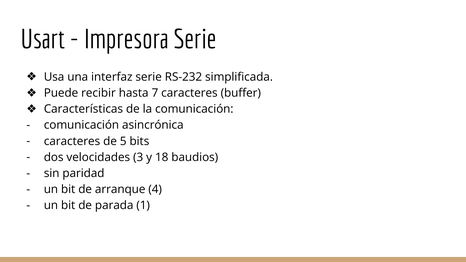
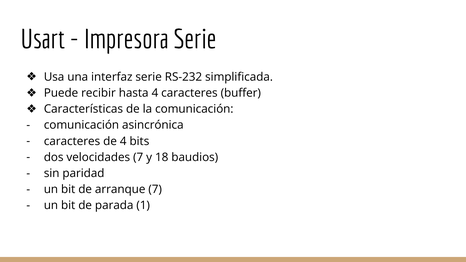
hasta 7: 7 -> 4 (155, 93)
de 5: 5 -> 4 (123, 141)
velocidades 3: 3 -> 7 (138, 157)
arranque 4: 4 -> 7 (155, 189)
